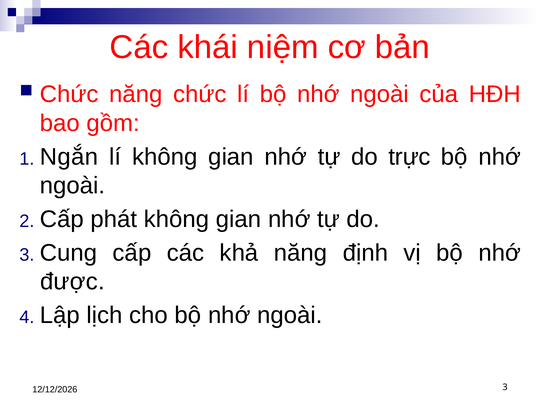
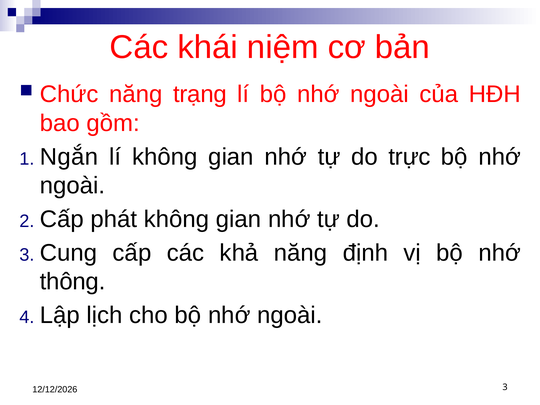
năng chức: chức -> trạng (200, 94)
được: được -> thông (73, 282)
